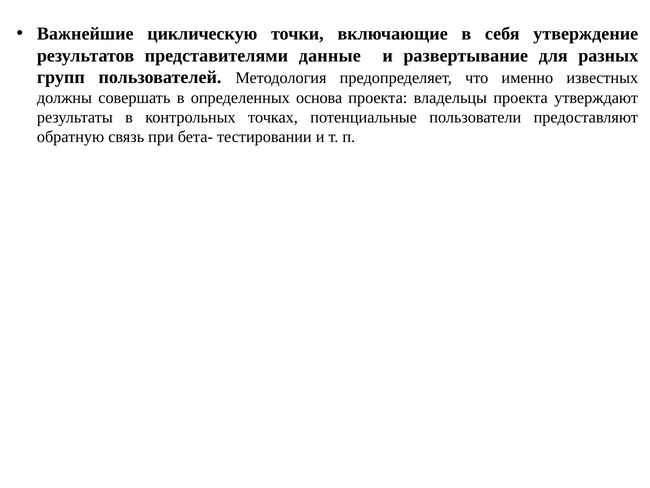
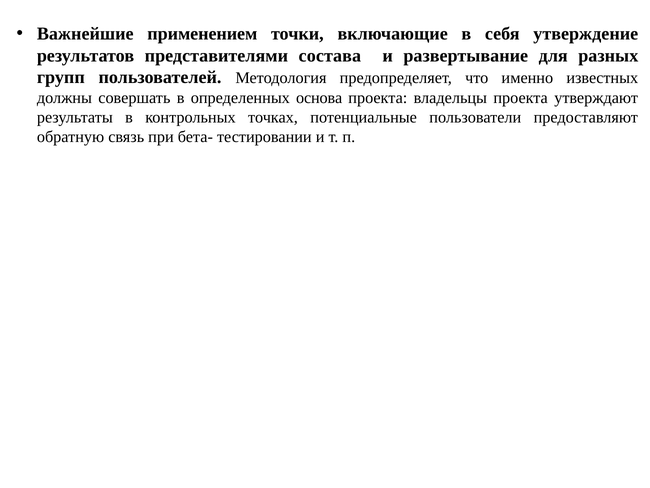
циклическую: циклическую -> применением (202, 34)
данные: данные -> состава (330, 56)
